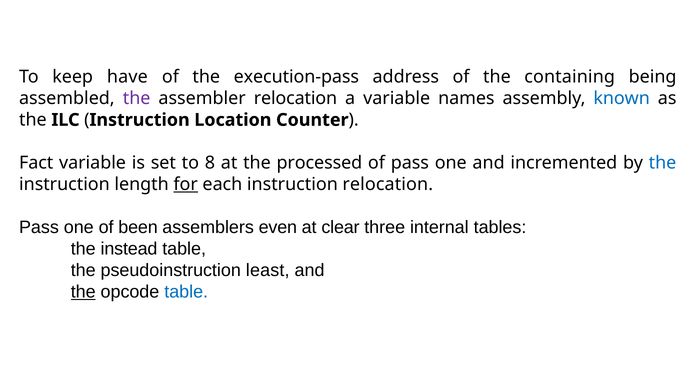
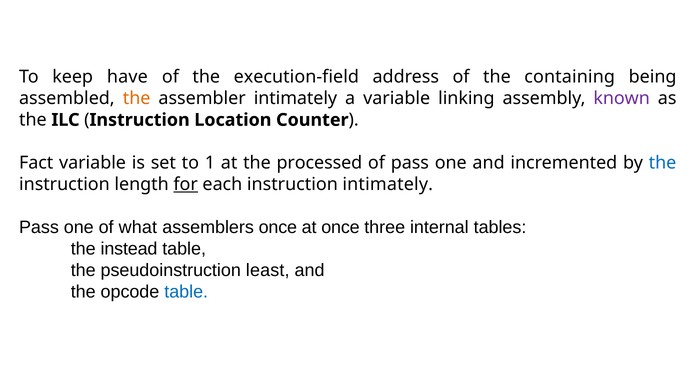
execution-pass: execution-pass -> execution-field (296, 77)
the colour: purple -> orange (137, 99)
assembler relocation: relocation -> intimately (295, 99)
names: names -> linking (466, 99)
known colour: blue -> purple (622, 99)
8: 8 -> 1 (210, 163)
instruction relocation: relocation -> intimately (388, 185)
been: been -> what (138, 228)
assemblers even: even -> once (278, 228)
at clear: clear -> once (341, 228)
the underline: present -> none (83, 292)
